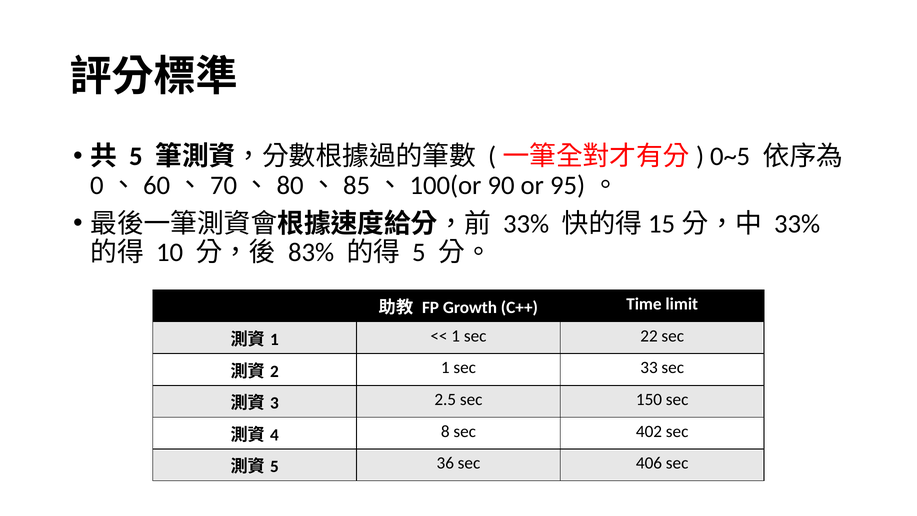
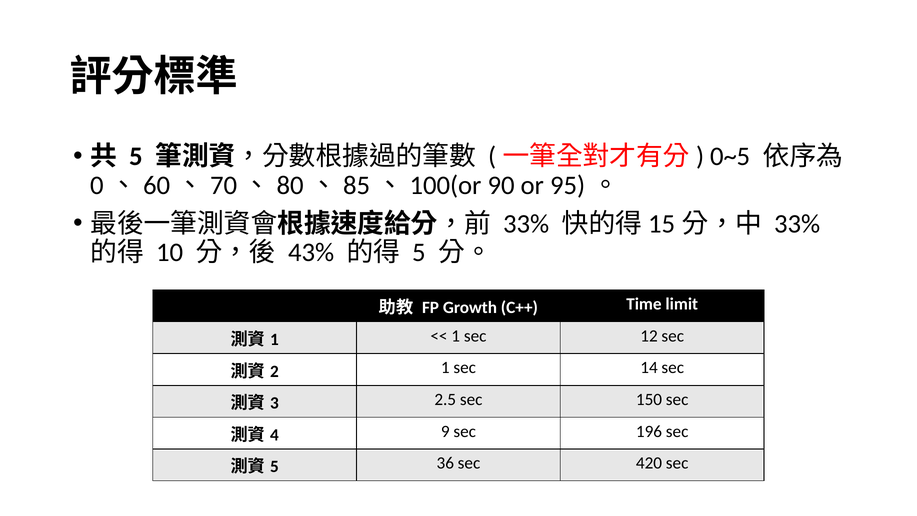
83%: 83% -> 43% (311, 253)
22: 22 -> 12 (649, 336)
33: 33 -> 14 (649, 368)
8: 8 -> 9 (445, 431)
402: 402 -> 196 (649, 431)
406: 406 -> 420 (649, 463)
